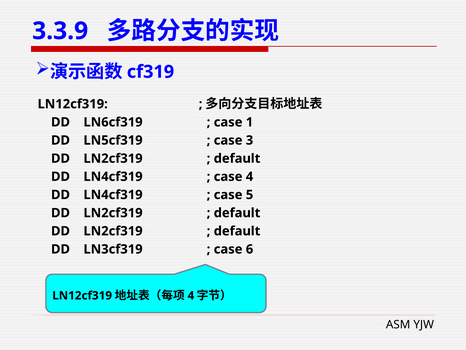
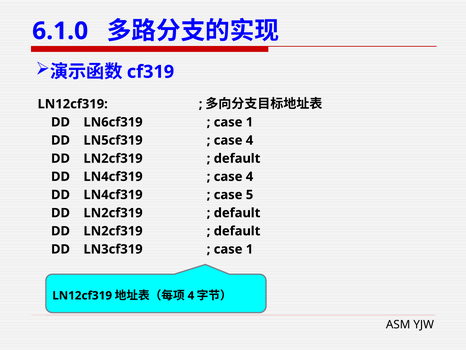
3.3.9: 3.3.9 -> 6.1.0 (60, 31)
3: 3 -> 4 (250, 140)
6: 6 -> 1 (250, 249)
